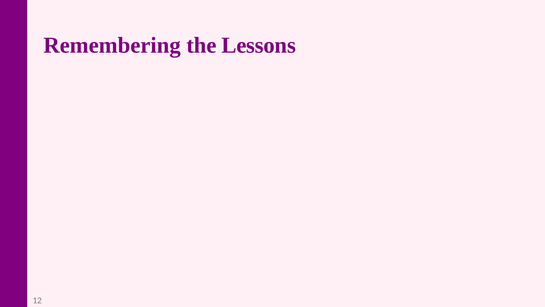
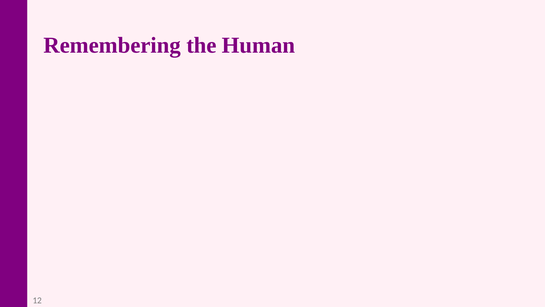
Lessons: Lessons -> Human (259, 45)
